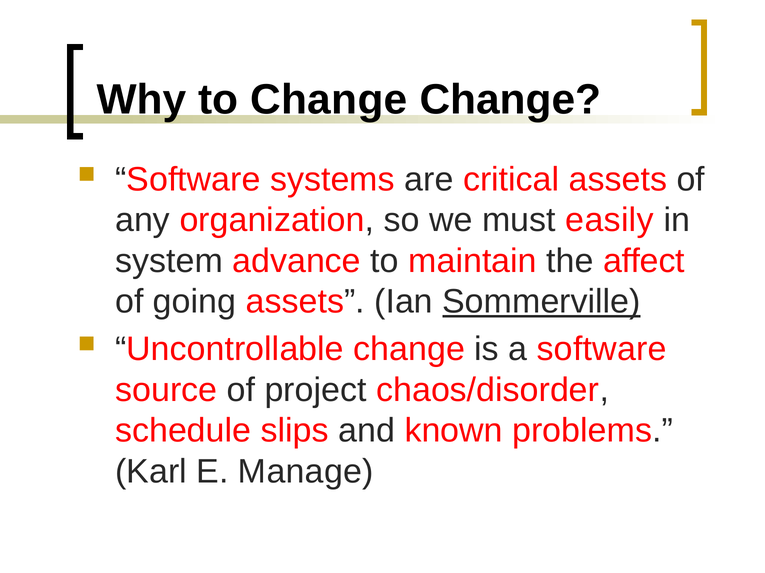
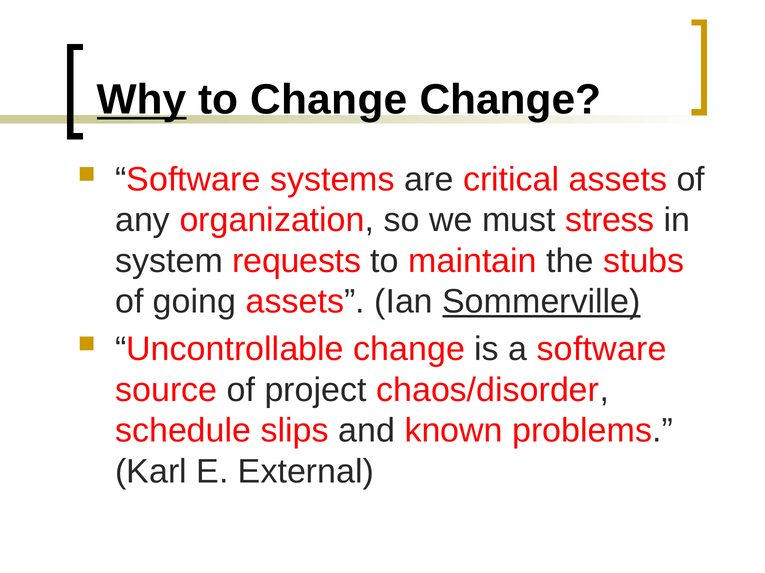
Why underline: none -> present (142, 100)
easily: easily -> stress (610, 220)
advance: advance -> requests (297, 261)
affect: affect -> stubs (644, 261)
Manage: Manage -> External (306, 472)
